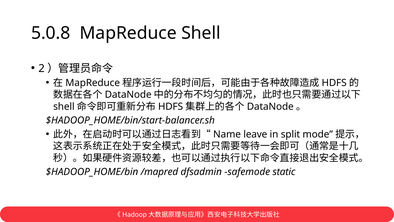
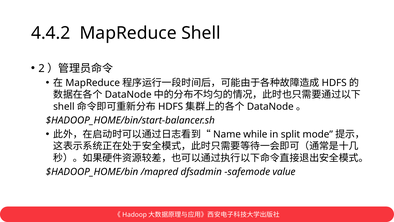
5.0.8: 5.0.8 -> 4.4.2 (51, 33)
leave: leave -> while (255, 134)
static: static -> value (284, 172)
